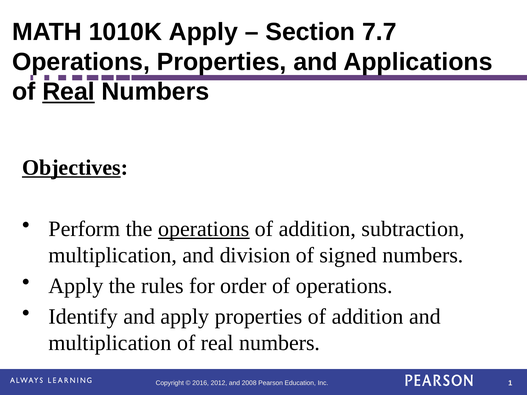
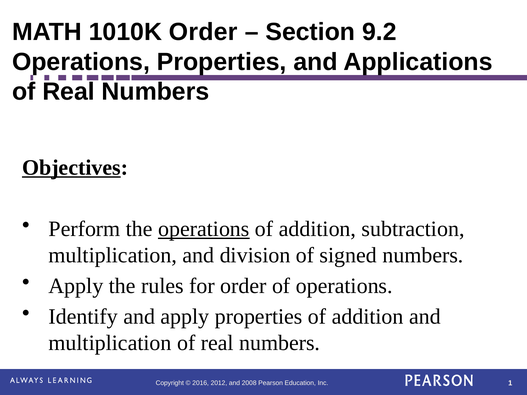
1010K Apply: Apply -> Order (203, 32)
7.7: 7.7 -> 9.2 (379, 32)
Real underline: present -> none (69, 92)
